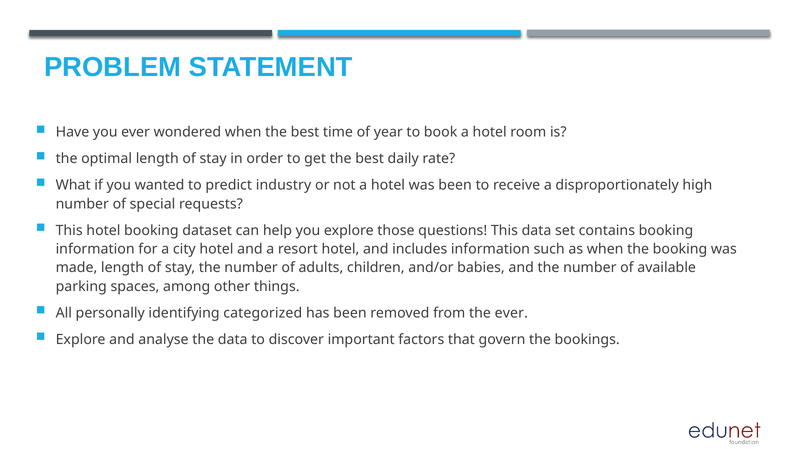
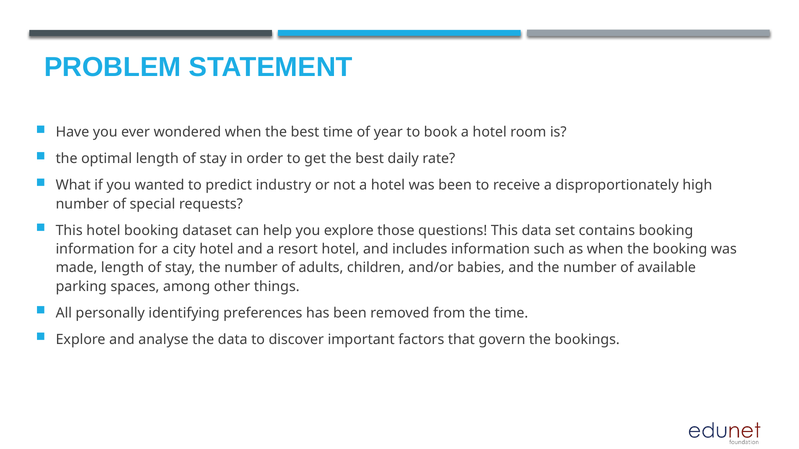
categorized: categorized -> preferences (263, 313)
the ever: ever -> time (511, 313)
